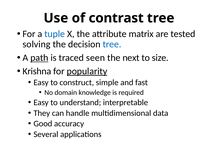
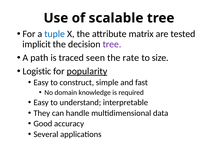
contrast: contrast -> scalable (116, 18)
solving: solving -> implicit (37, 44)
tree colour: blue -> purple (112, 44)
path underline: present -> none (39, 58)
next: next -> rate (131, 58)
Krishna: Krishna -> Logistic (37, 71)
